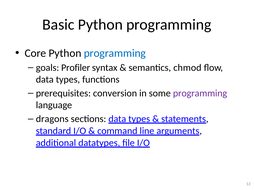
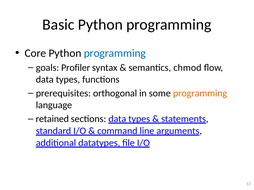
conversion: conversion -> orthogonal (115, 93)
programming colour: purple -> orange (200, 93)
dragons: dragons -> retained (52, 119)
